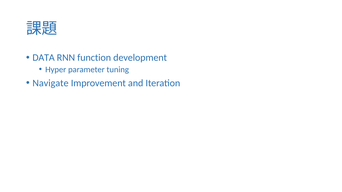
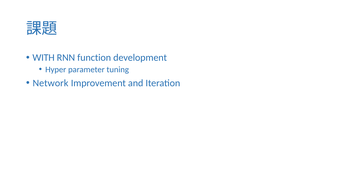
DATA: DATA -> WITH (44, 58)
Navigate: Navigate -> Network (50, 83)
